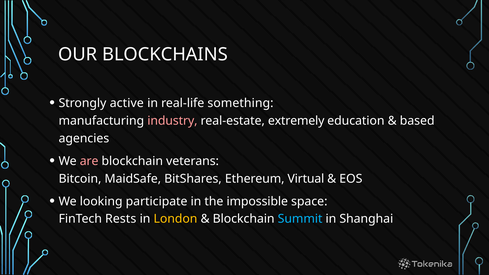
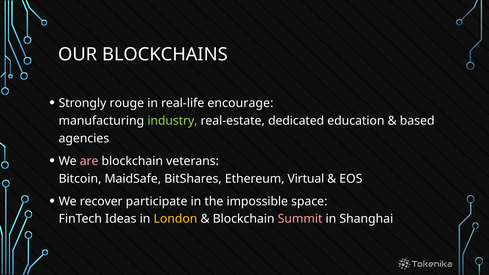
active: active -> rouge (127, 103)
something: something -> encourage (240, 103)
industry colour: pink -> light green (172, 121)
extremely: extremely -> dedicated (296, 121)
looking: looking -> recover (101, 201)
Rests: Rests -> Ideas (121, 219)
Summit colour: light blue -> pink (300, 219)
